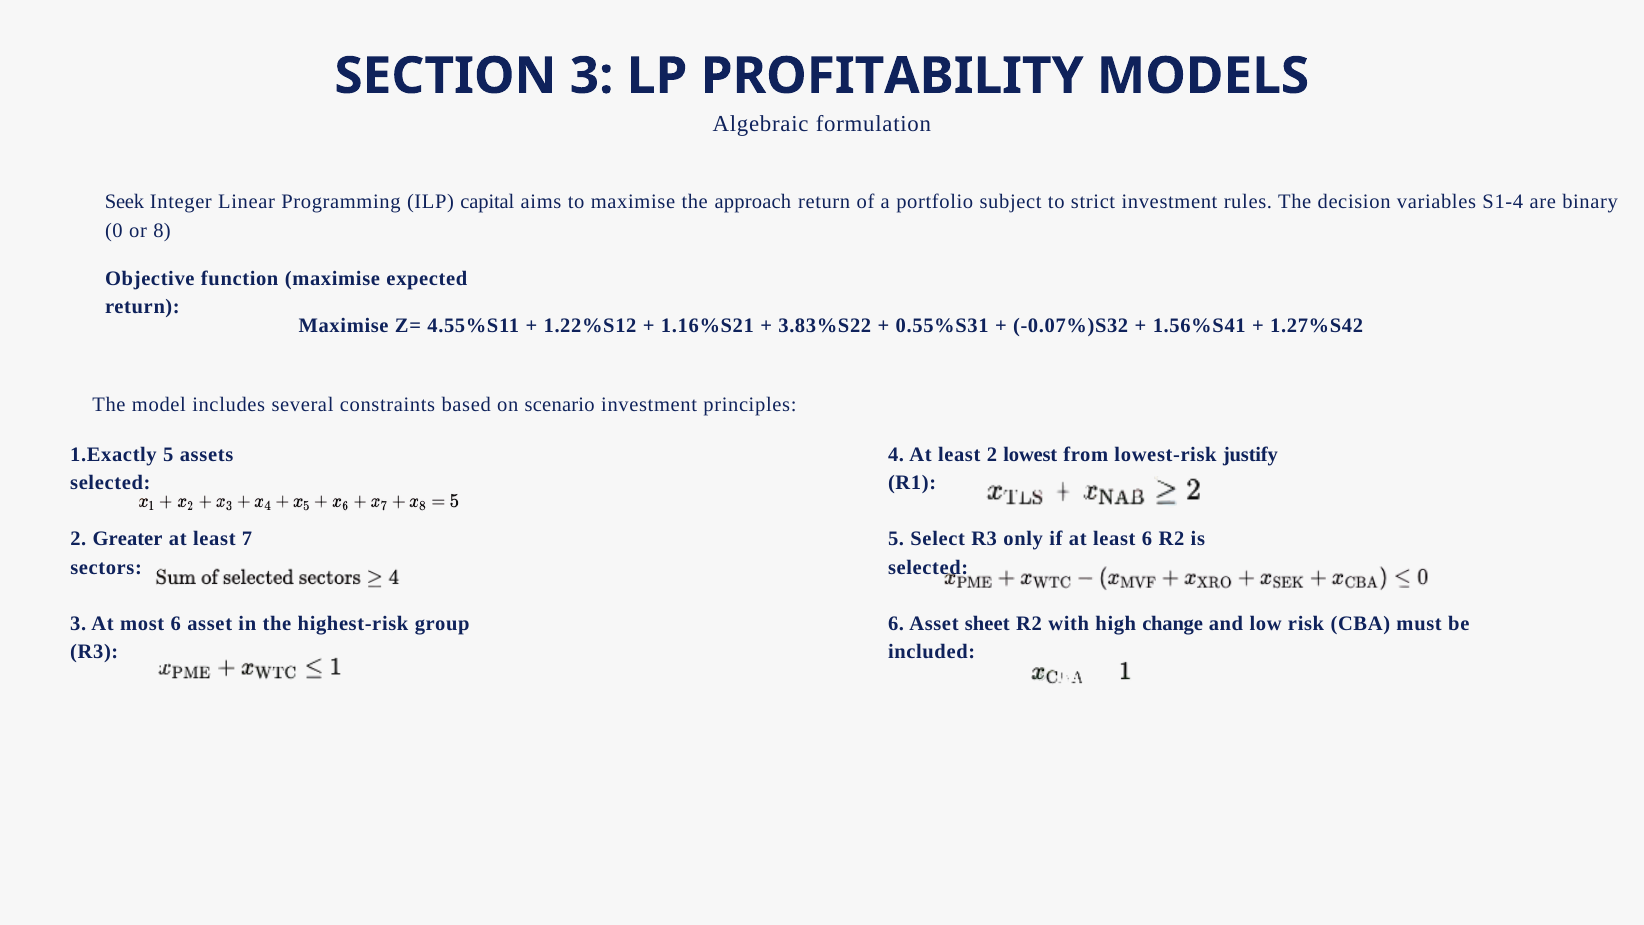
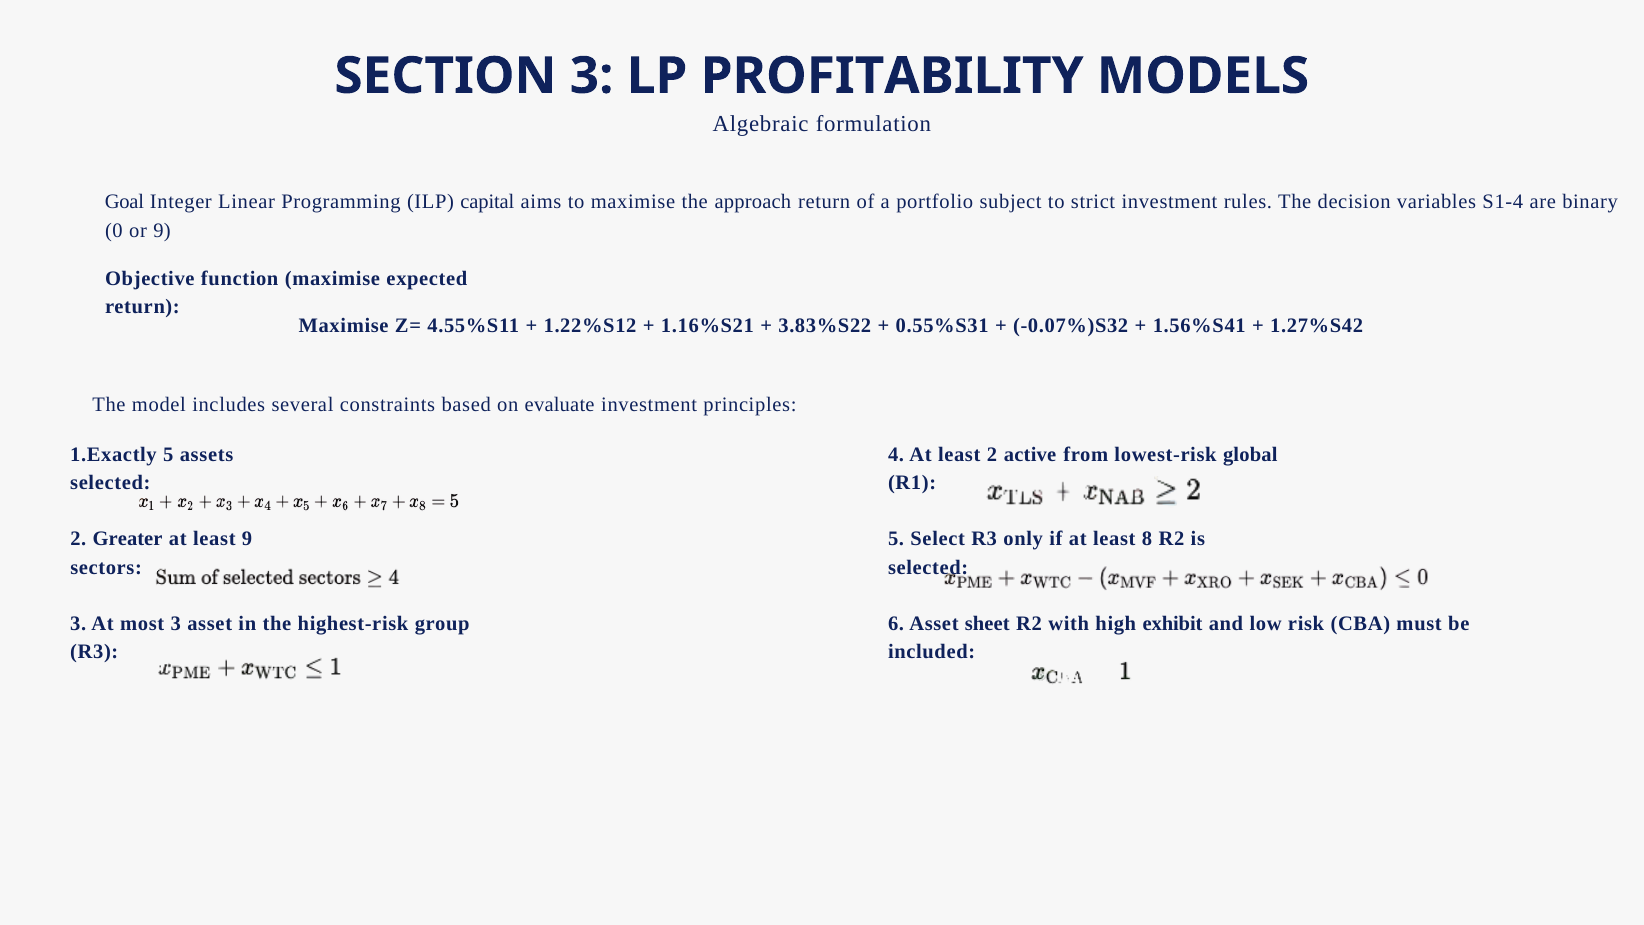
Seek: Seek -> Goal (124, 202)
or 8: 8 -> 9 (162, 230)
scenario: scenario -> evaluate (560, 405)
lowest: lowest -> active (1030, 455)
justify: justify -> global (1250, 455)
least 7: 7 -> 9 (247, 539)
least 6: 6 -> 8 (1147, 539)
most 6: 6 -> 3 (176, 623)
change: change -> exhibit (1173, 623)
